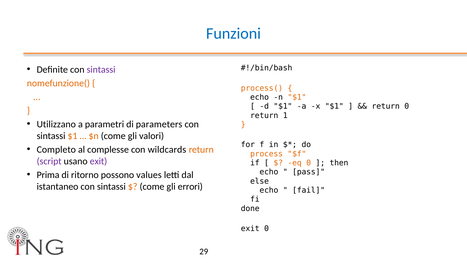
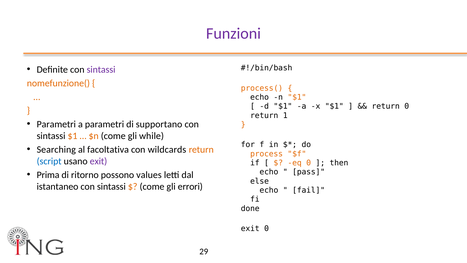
Funzioni colour: blue -> purple (233, 34)
Utilizzano: Utilizzano -> Parametri (56, 124)
parameters: parameters -> supportano (159, 124)
valori: valori -> while (151, 136)
Completo: Completo -> Searching (56, 149)
complesse: complesse -> facoltativa (108, 149)
script colour: purple -> blue (49, 161)
